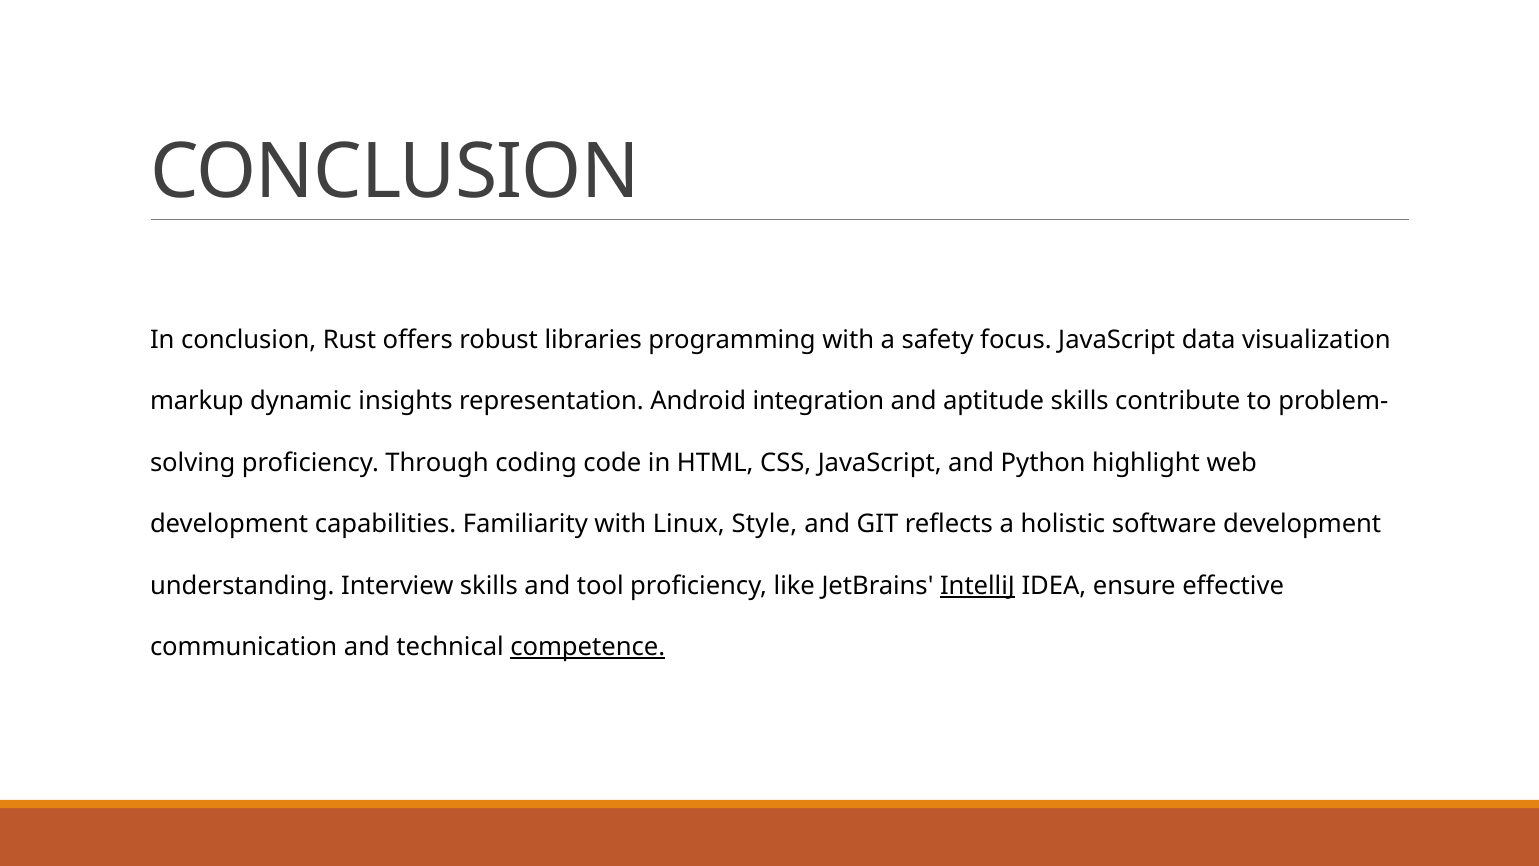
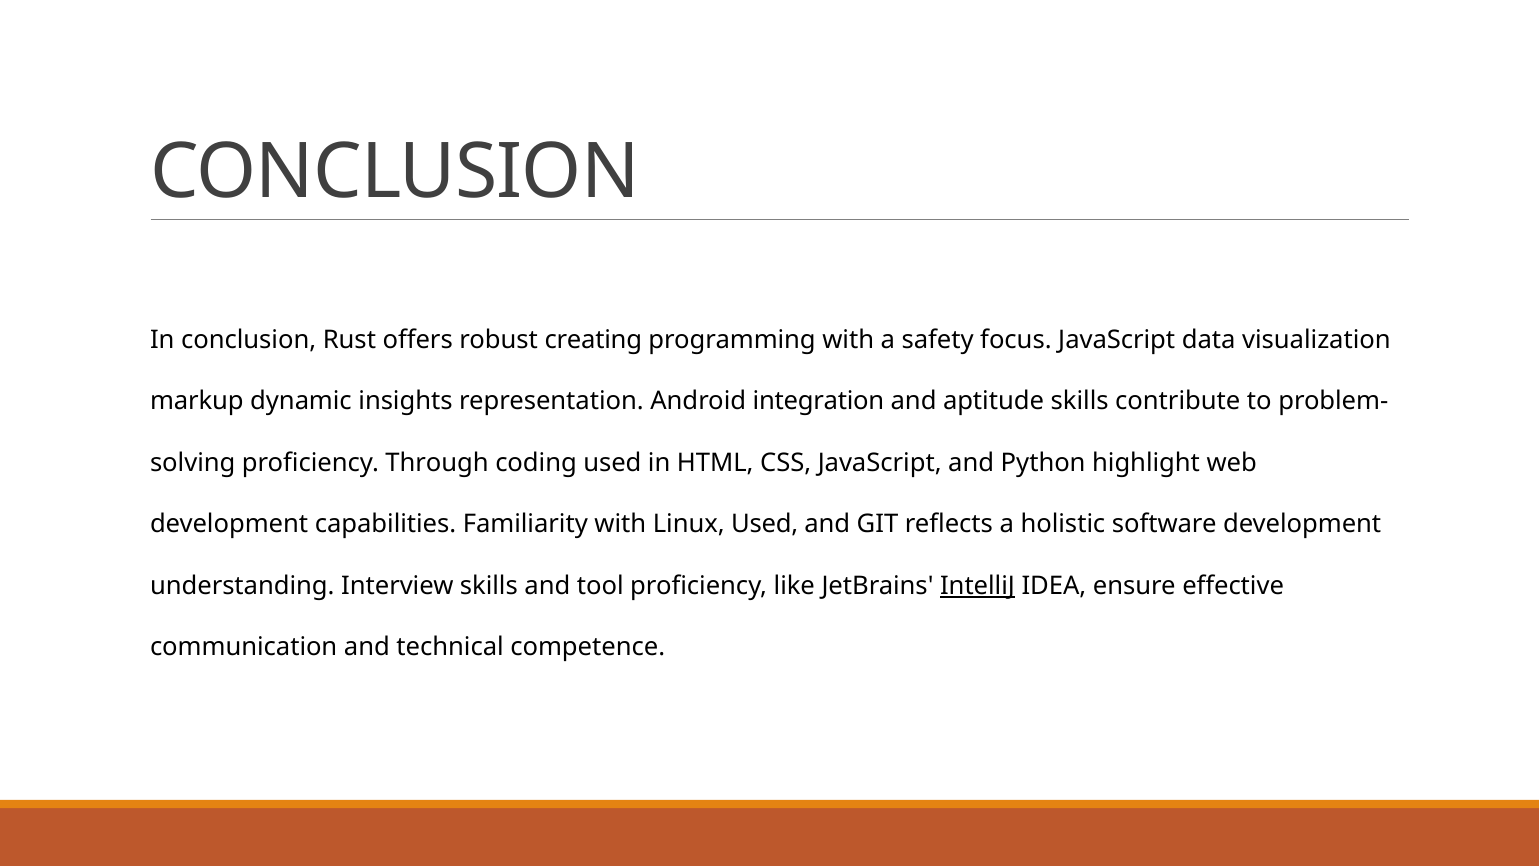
libraries: libraries -> creating (593, 340)
coding code: code -> used (612, 463)
Linux Style: Style -> Used (765, 524)
competence underline: present -> none (588, 647)
